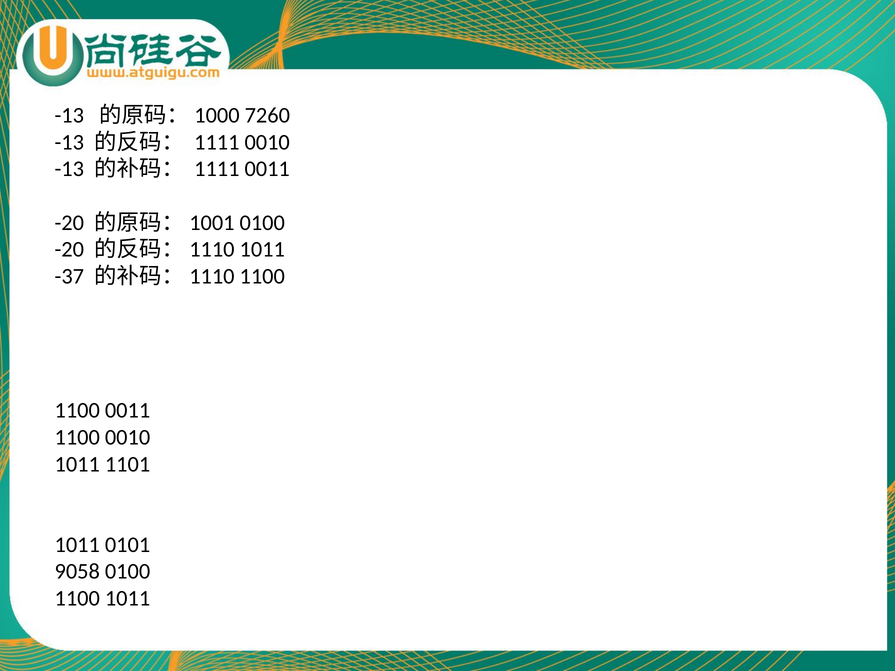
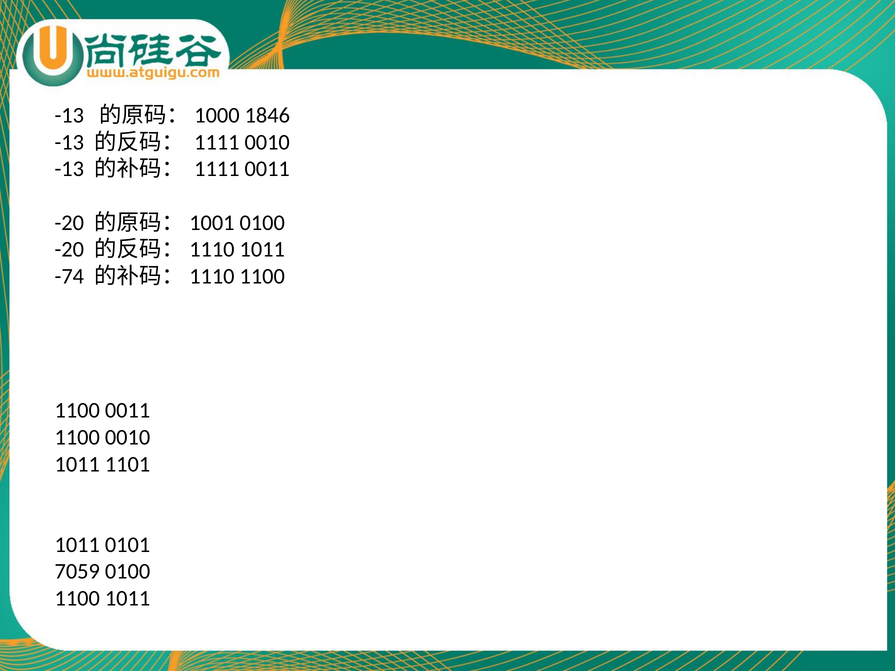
7260: 7260 -> 1846 (267, 115)
-37: -37 -> -74 (69, 276)
9058: 9058 -> 7059 (77, 572)
